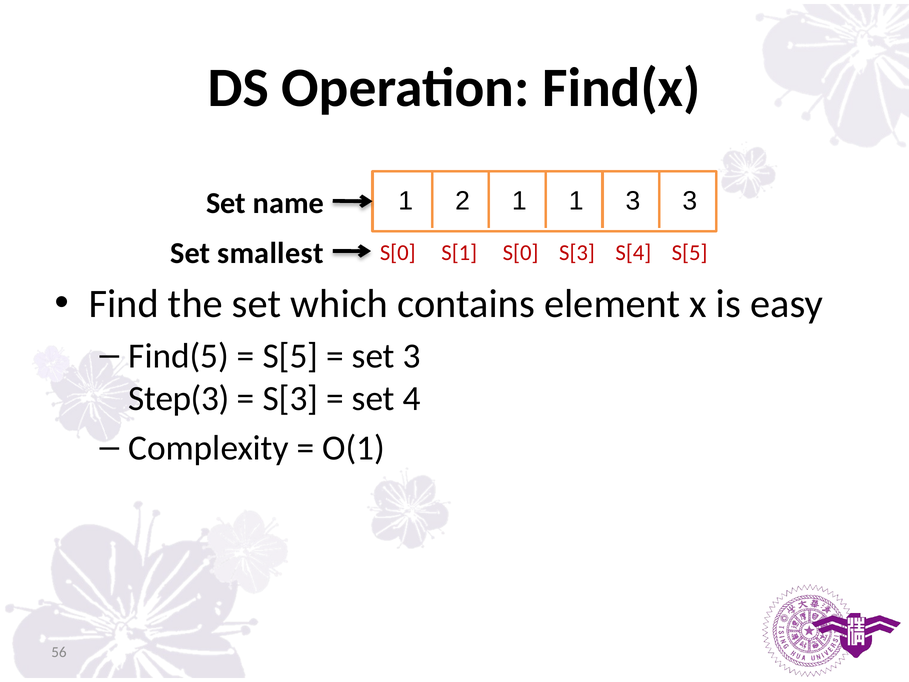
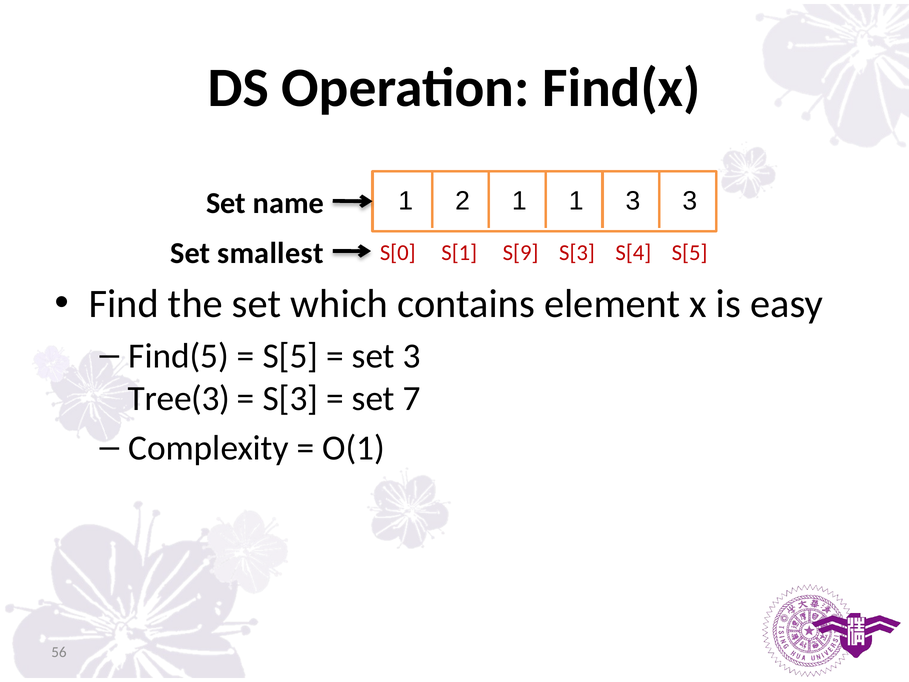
S[1 S[0: S[0 -> S[9 (521, 253)
Step(3: Step(3 -> Tree(3 (179, 398)
4: 4 -> 7 (412, 398)
